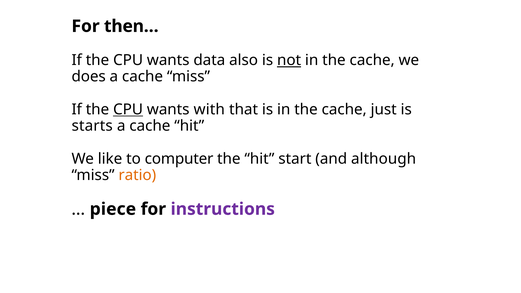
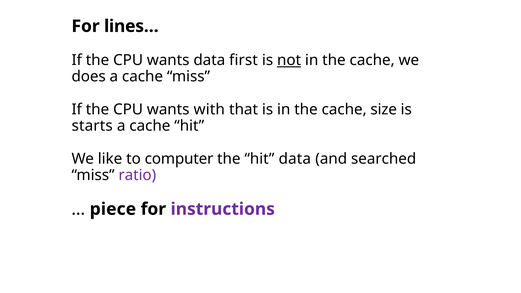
then…: then… -> lines… (131, 26)
also: also -> first (244, 60)
CPU underline: present -> none (128, 109)
just: just -> size (384, 109)
hit start: start -> data (295, 159)
although: although -> searched (384, 159)
ratio colour: orange -> purple (137, 175)
